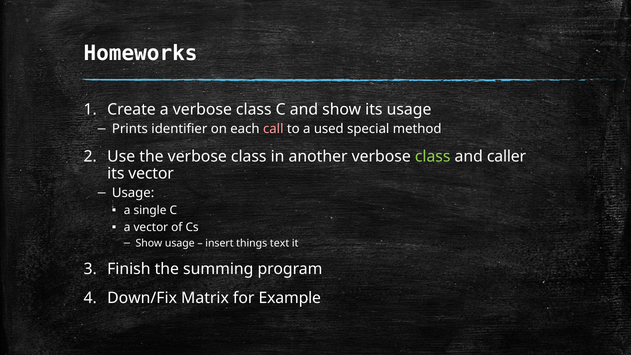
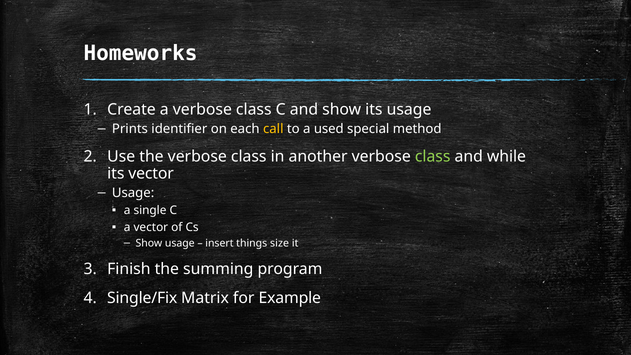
call colour: pink -> yellow (273, 129)
caller: caller -> while (506, 156)
text: text -> size (280, 243)
Down/Fix: Down/Fix -> Single/Fix (142, 298)
